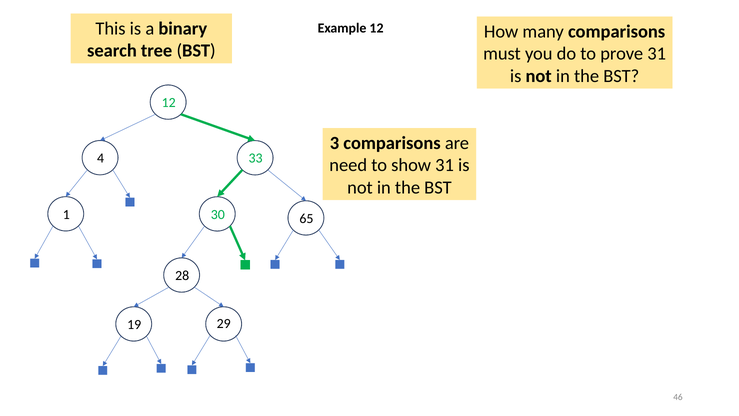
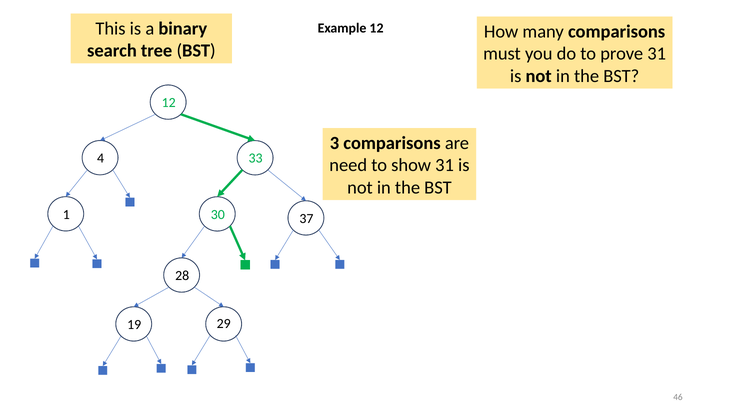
65: 65 -> 37 (306, 218)
